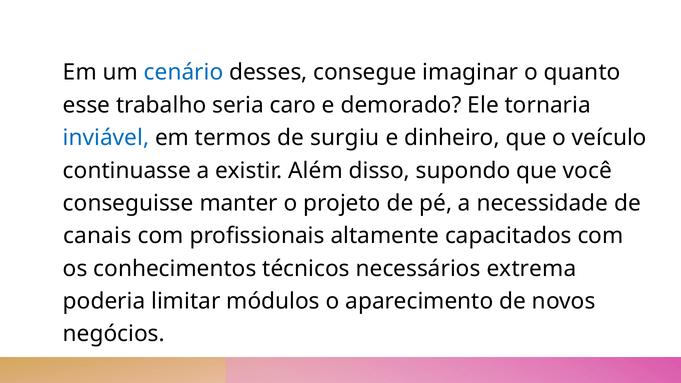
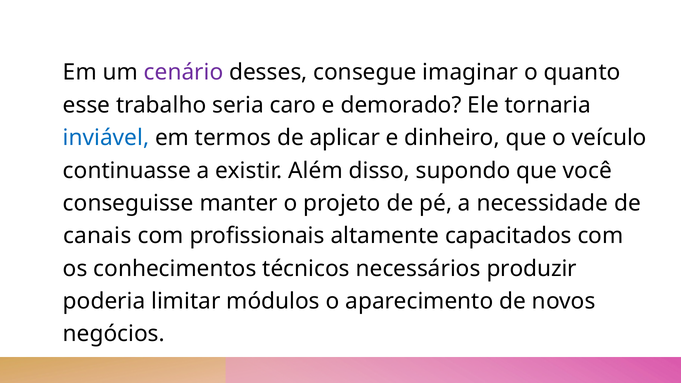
cenário colour: blue -> purple (184, 72)
surgiu: surgiu -> aplicar (345, 138)
extrema: extrema -> produzir (532, 269)
